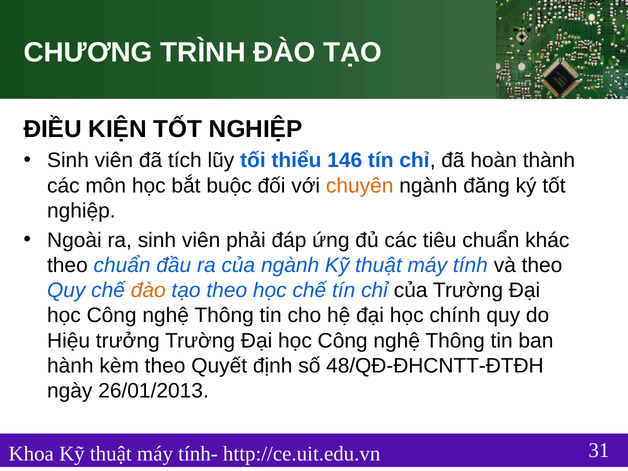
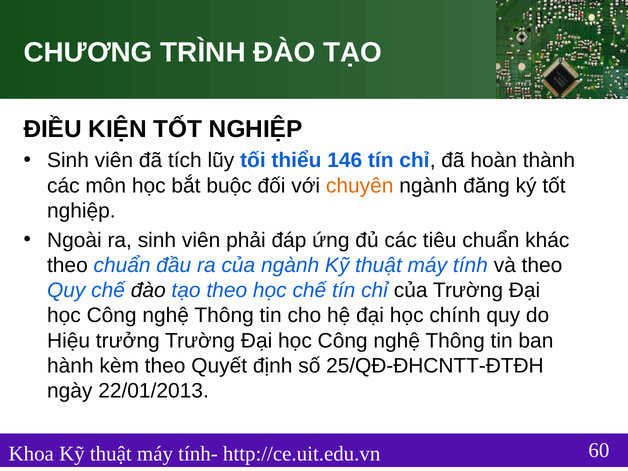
đào colour: orange -> black (148, 290)
48/QĐ-ĐHCNTT-ĐTĐH: 48/QĐ-ĐHCNTT-ĐTĐH -> 25/QĐ-ĐHCNTT-ĐTĐH (435, 366)
26/01/2013: 26/01/2013 -> 22/01/2013 (154, 391)
31: 31 -> 60 (599, 451)
